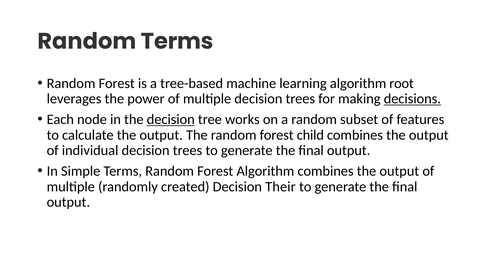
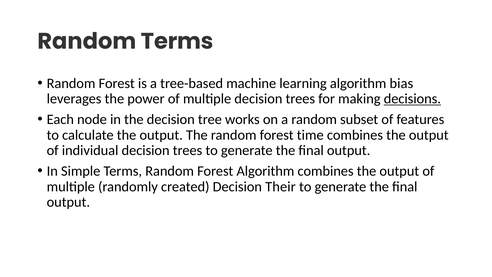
root: root -> bias (401, 83)
decision underline: present -> none (171, 119)
child: child -> time (310, 135)
